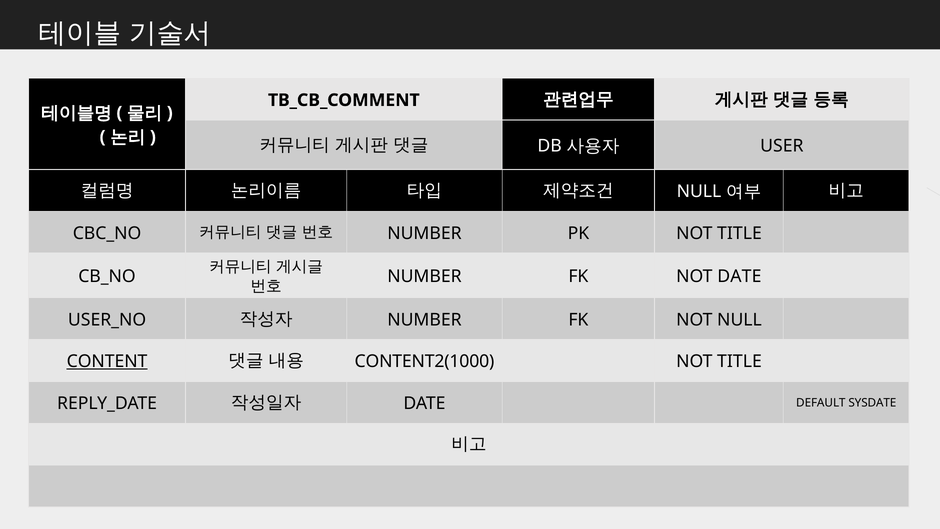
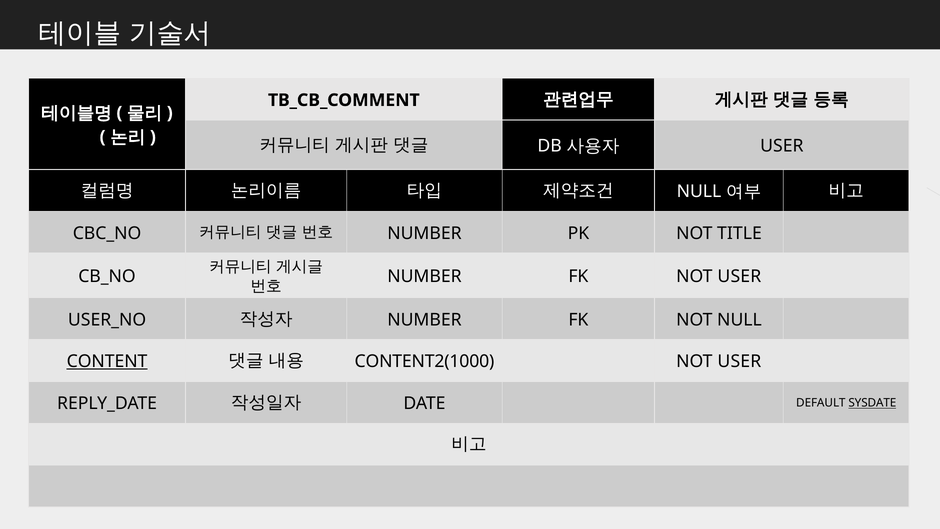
FK NOT DATE: DATE -> USER (739, 276)
TITLE: TITLE -> USER (739, 361)
SYSDATE underline: none -> present (872, 403)
